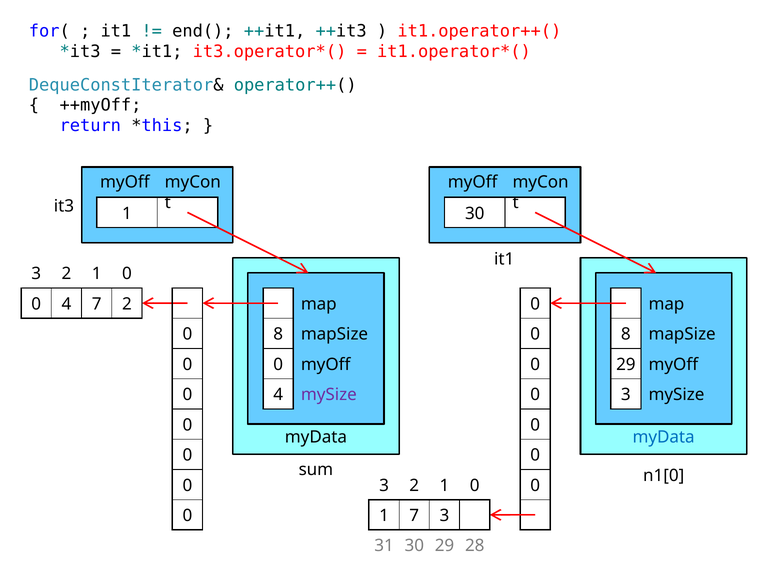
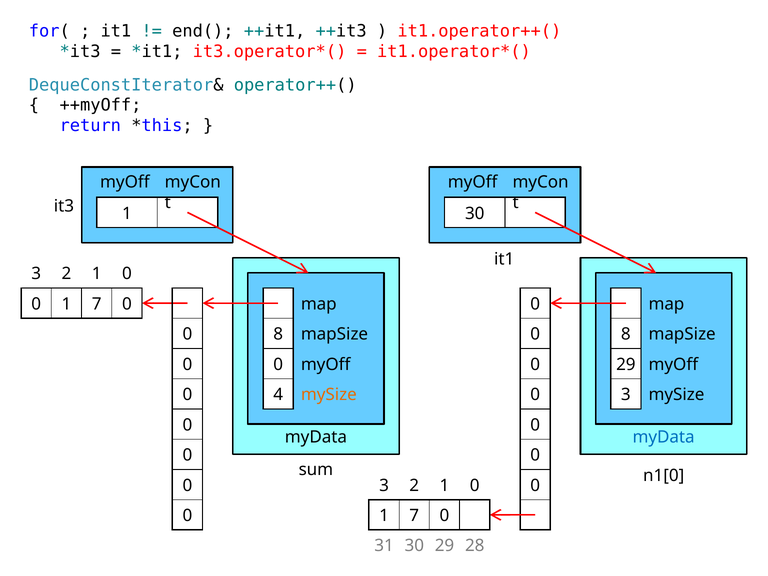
4: 4 -> 1 (66, 304)
2: 2 -> 0 (127, 304)
mySize colour: purple -> orange (329, 395)
3: 3 -> 0 (444, 516)
